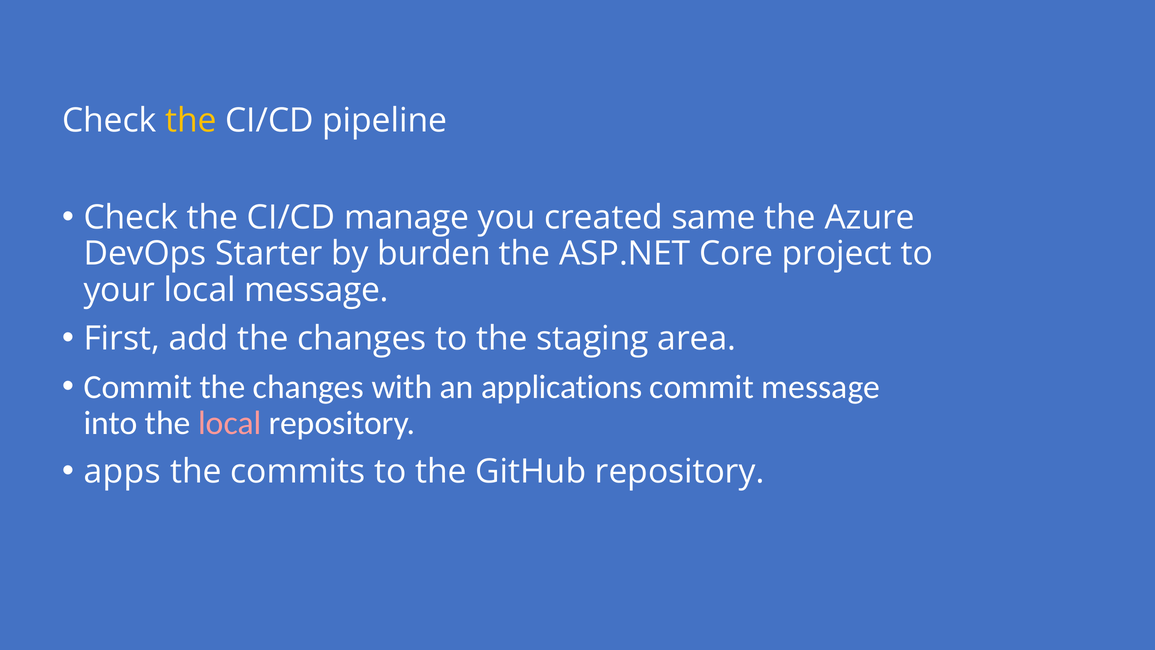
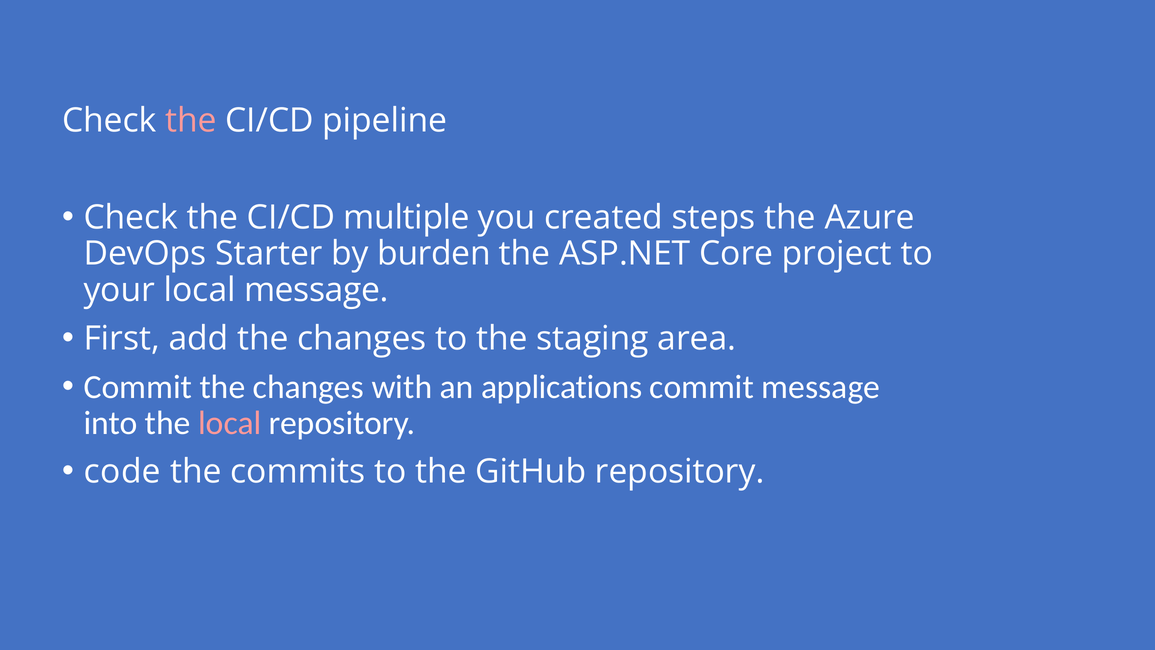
the colour: yellow -> pink (191, 121)
manage: manage -> multiple (407, 217)
same: same -> steps (714, 217)
apps: apps -> code (122, 471)
